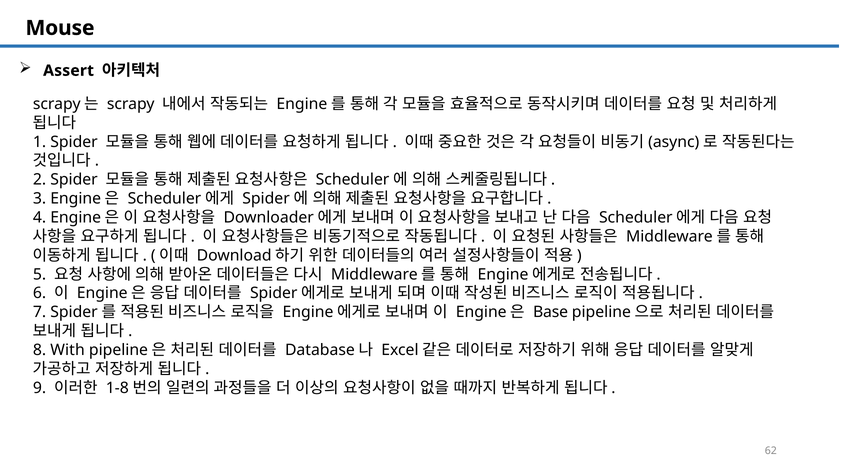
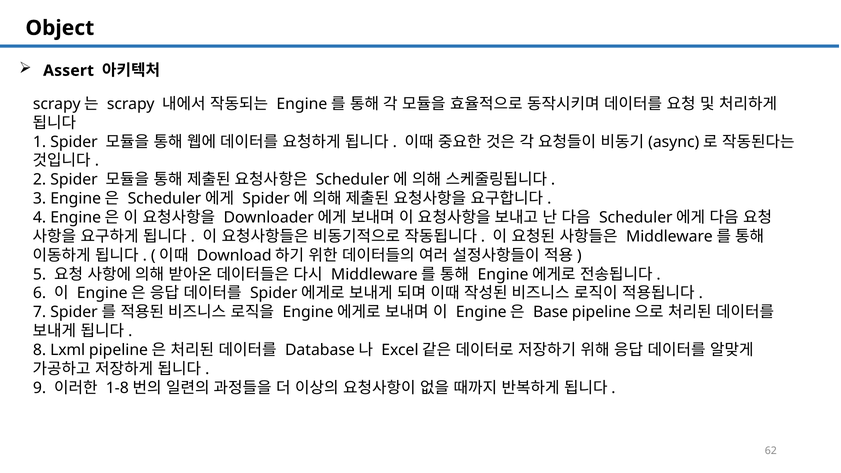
Mouse: Mouse -> Object (60, 28)
With: With -> Lxml (68, 350)
